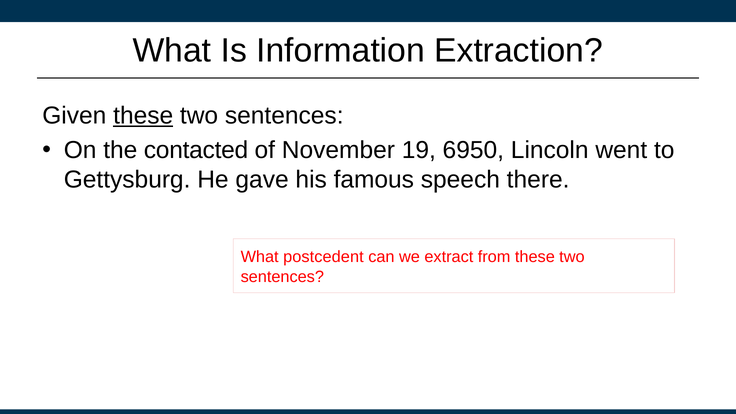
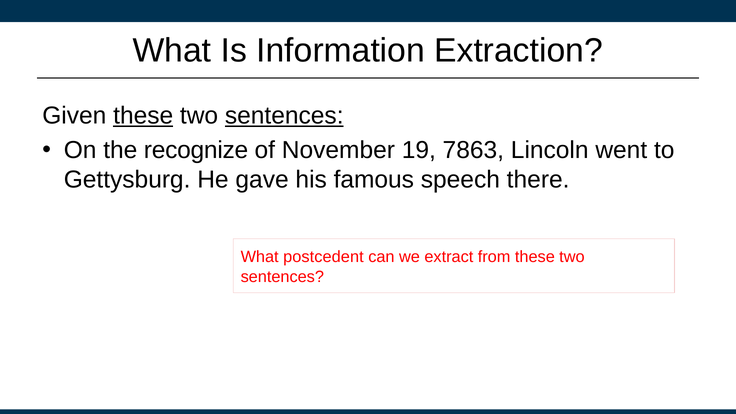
sentences underline: none -> present (284, 116)
contacted: contacted -> recognize (196, 150)
6950: 6950 -> 7863 (473, 150)
